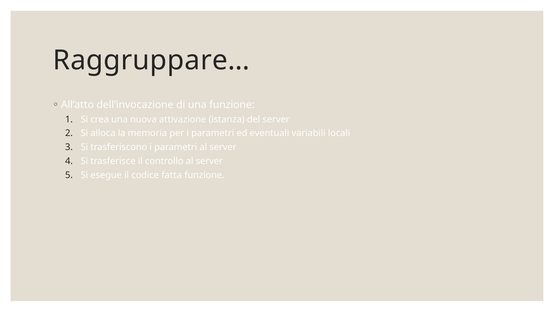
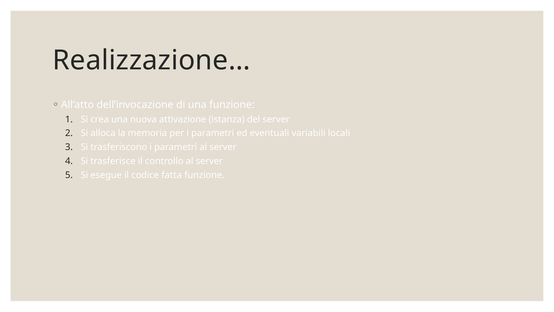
Raggruppare…: Raggruppare… -> Realizzazione… (151, 60)
